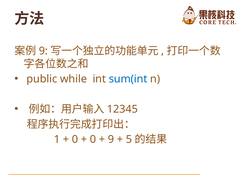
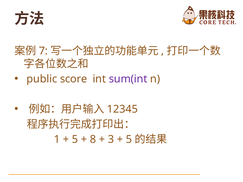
9: 9 -> 7 (43, 51)
while: while -> score (74, 79)
sum(int colour: blue -> purple (128, 79)
0: 0 -> 5 (75, 140)
0: 0 -> 8 (93, 140)
9: 9 -> 3 (111, 140)
